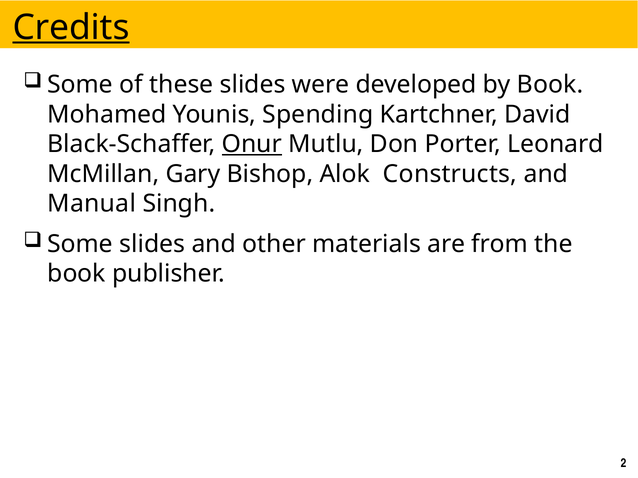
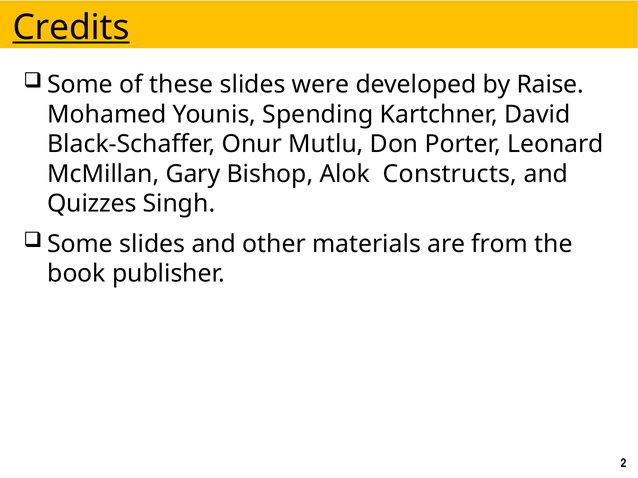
by Book: Book -> Raise (550, 85)
Onur underline: present -> none (252, 144)
Manual: Manual -> Quizzes (92, 204)
